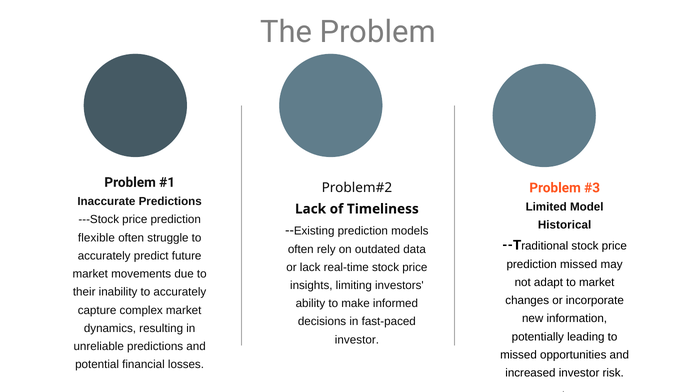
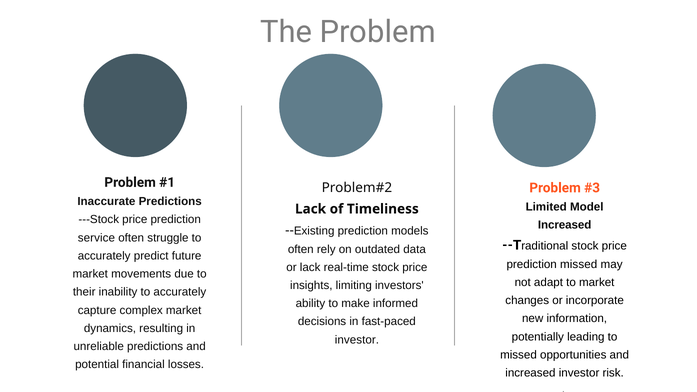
Historical: Historical -> Increased (565, 225)
flexible: flexible -> service (96, 238)
